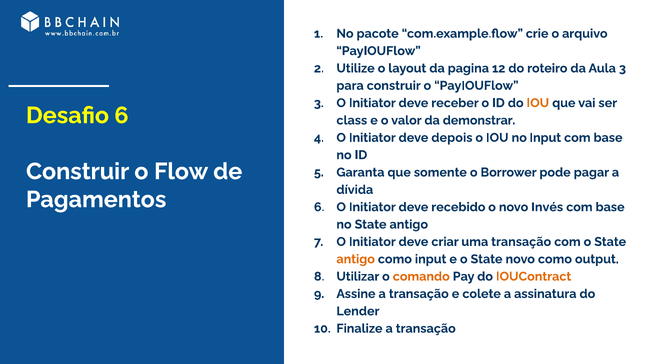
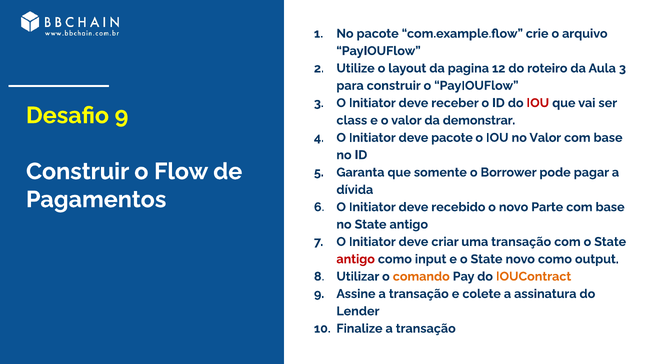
IOU colour: orange -> red (538, 103)
Desafio 6: 6 -> 9 (121, 115)
deve depois: depois -> pacote (452, 138)
no Input: Input -> Valor (545, 138)
Invés: Invés -> Parte (547, 207)
antigo colour: orange -> red (356, 259)
